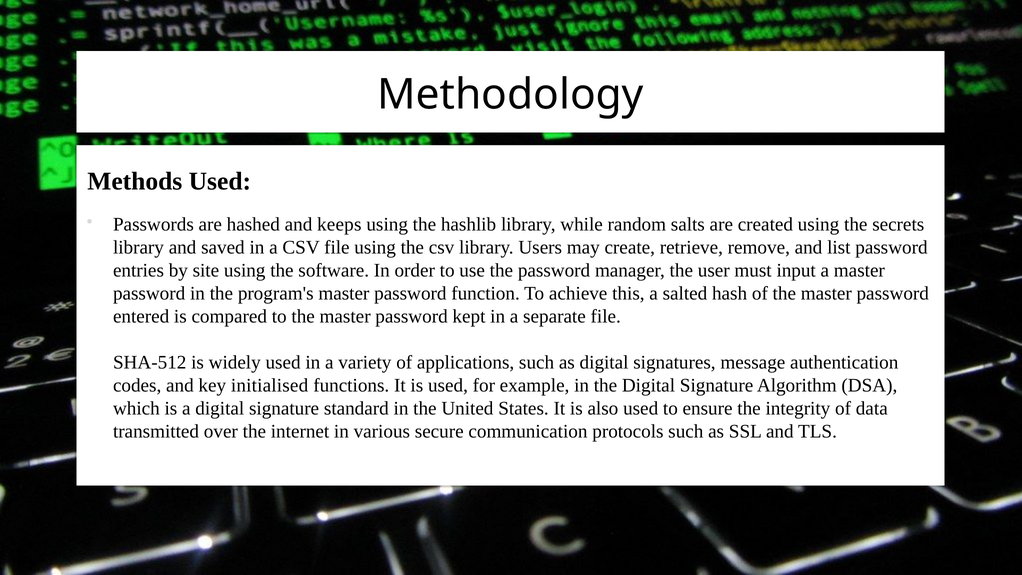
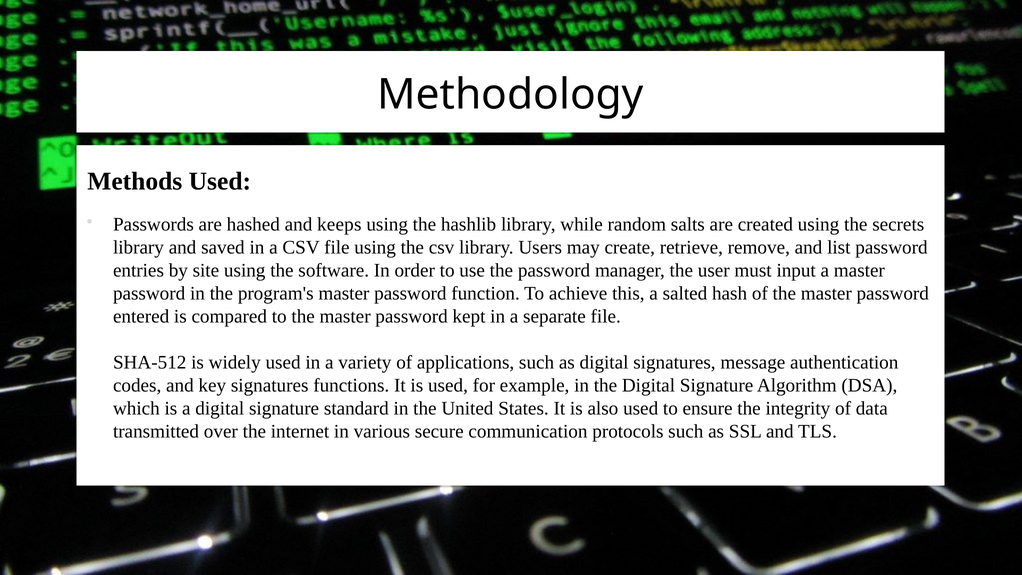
key initialised: initialised -> signatures (270, 385)
